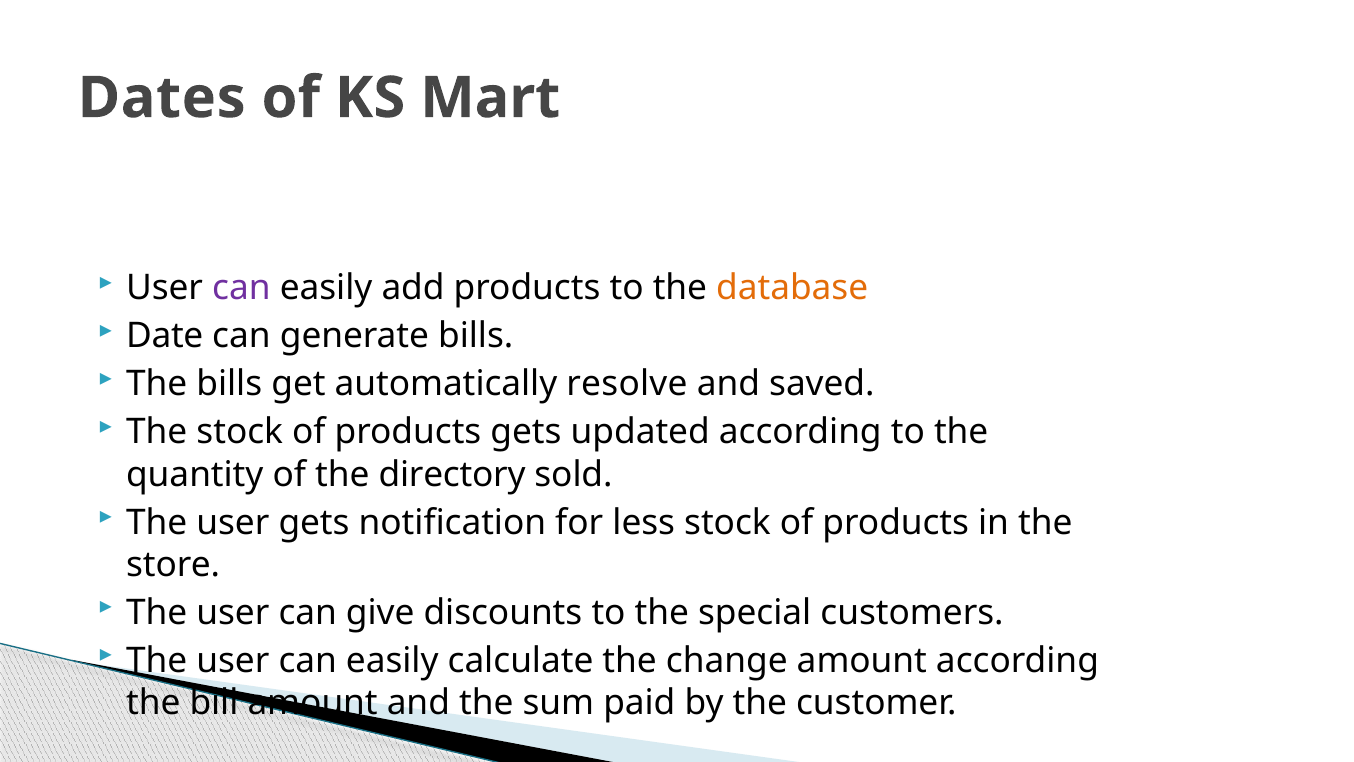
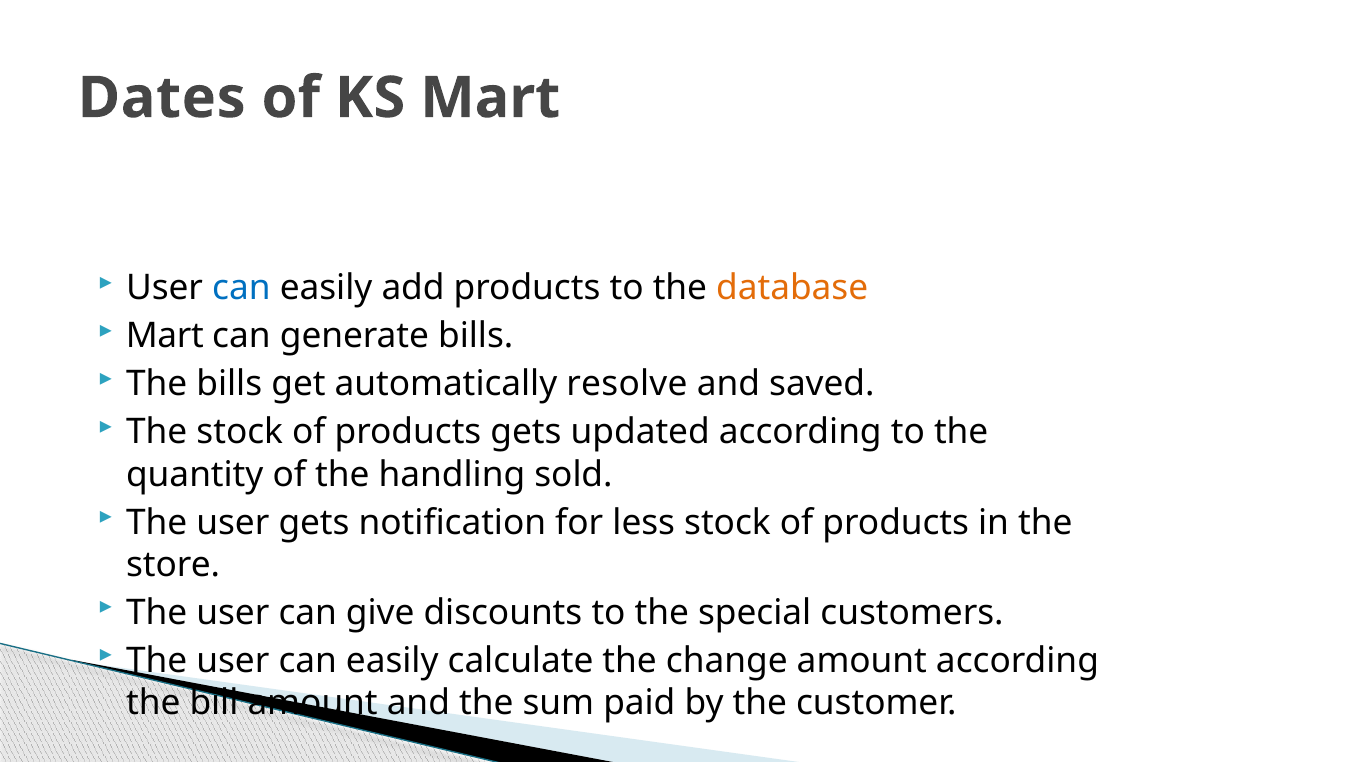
can colour: purple -> blue (241, 288)
Date: Date -> Mart (165, 336)
directory: directory -> handling (452, 474)
